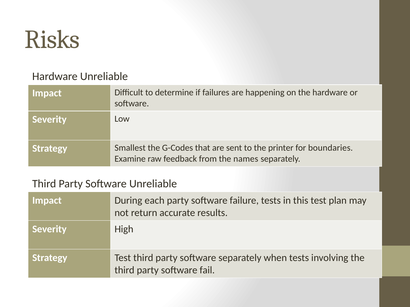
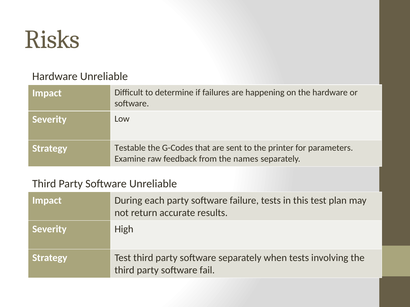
Smallest: Smallest -> Testable (130, 148)
boundaries: boundaries -> parameters (331, 148)
